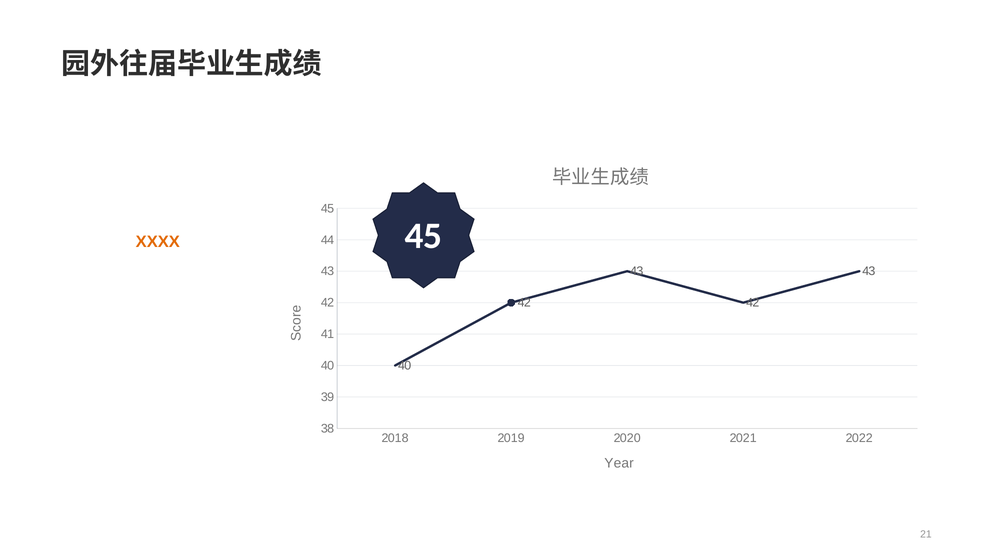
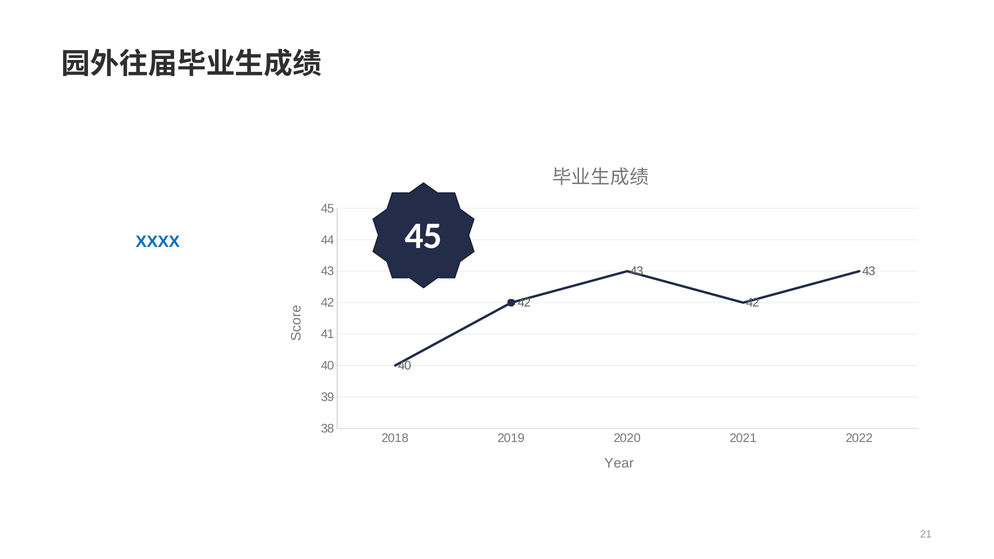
XXXX colour: orange -> blue (158, 242)
